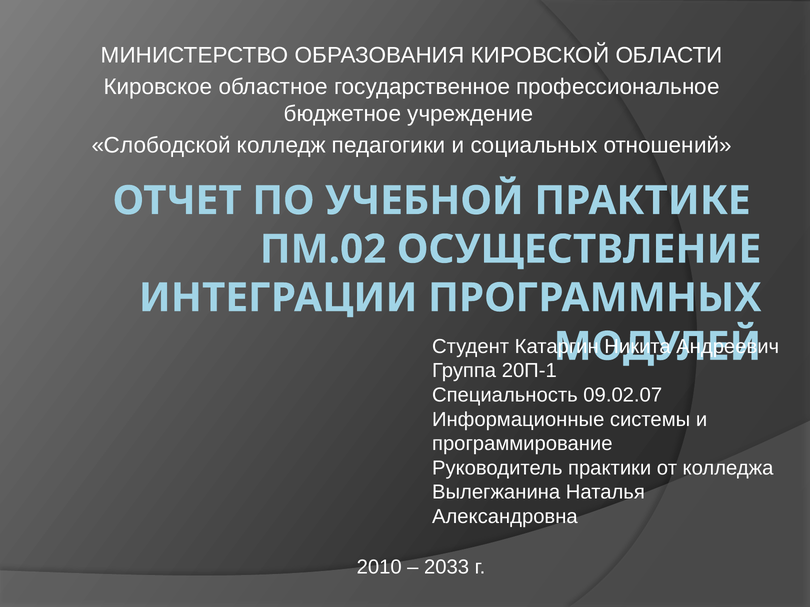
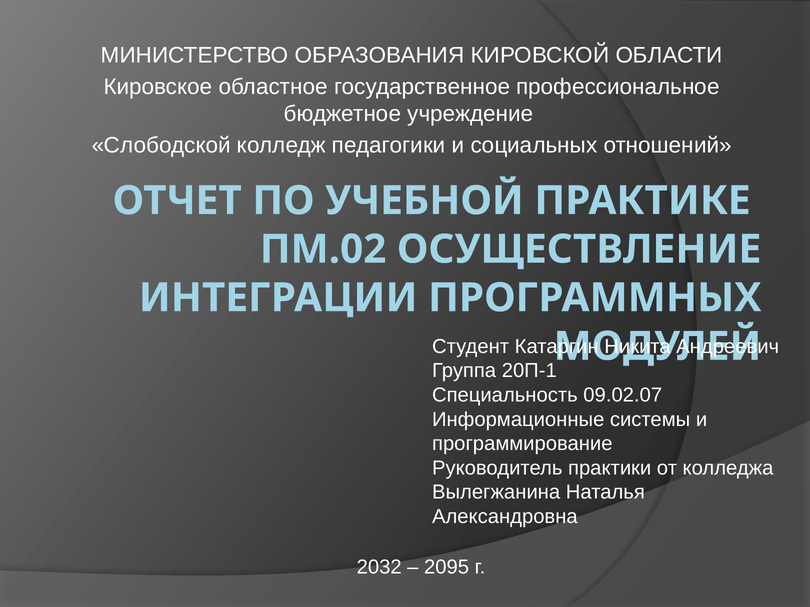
2010: 2010 -> 2032 (379, 568)
2033: 2033 -> 2095 (447, 568)
